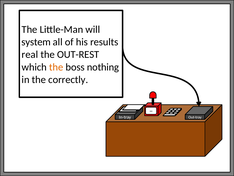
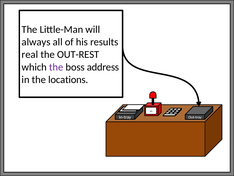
system: system -> always (36, 42)
the colour: orange -> purple (56, 67)
nothing: nothing -> address (103, 67)
correctly: correctly -> locations (68, 79)
